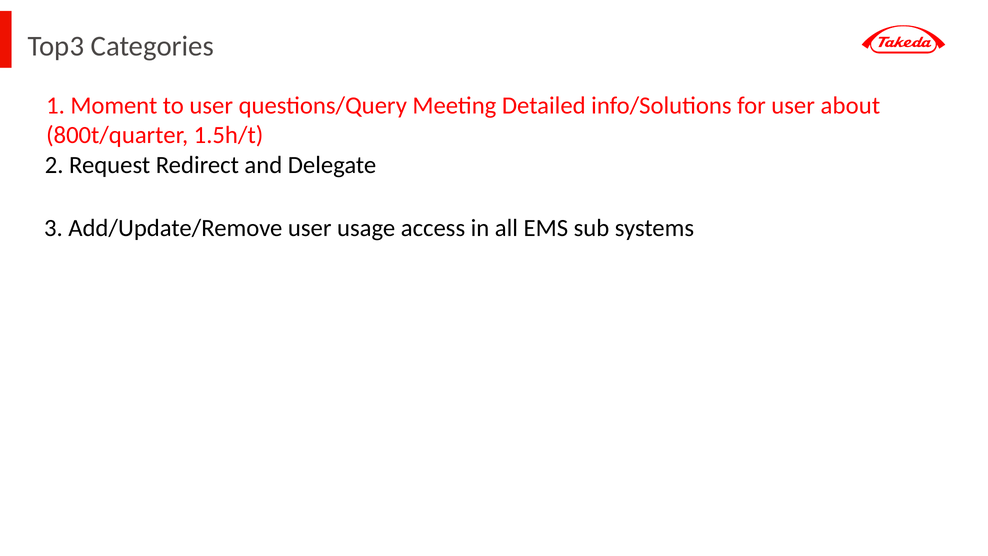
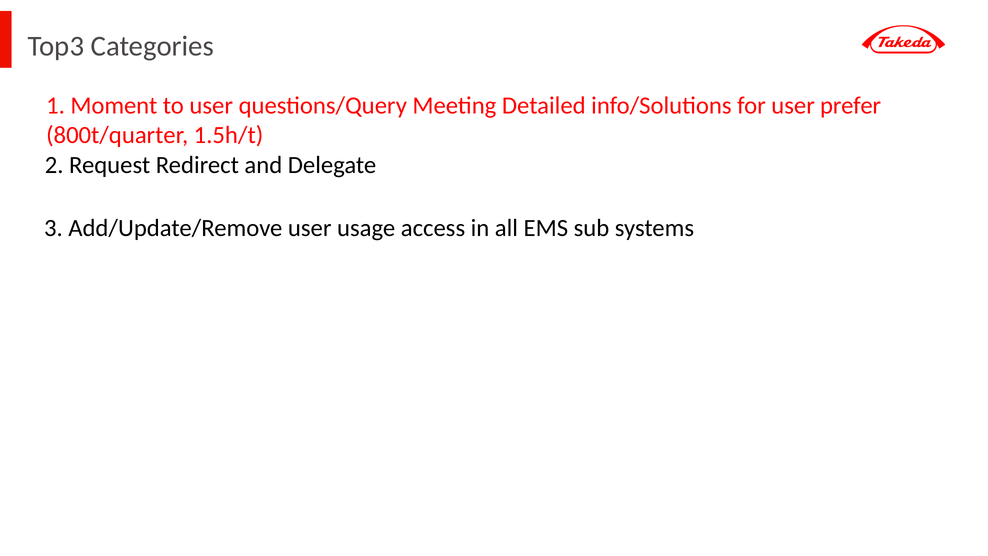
about: about -> prefer (851, 105)
